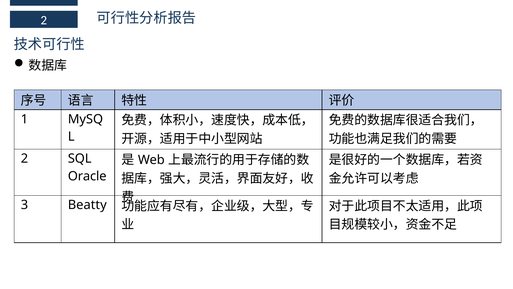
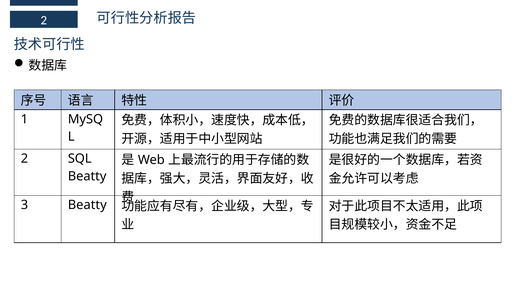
Oracle: Oracle -> Beatty (87, 176)
